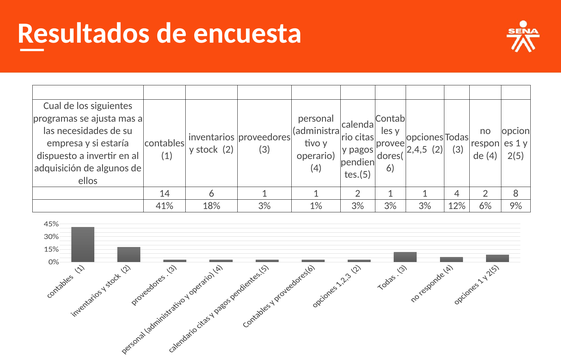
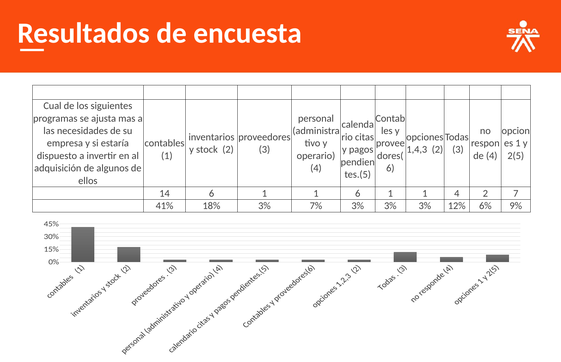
2,4,5: 2,4,5 -> 1,4,3 (417, 150)
1 2: 2 -> 6 (358, 193)
8: 8 -> 7 (516, 193)
1%: 1% -> 7% (316, 206)
